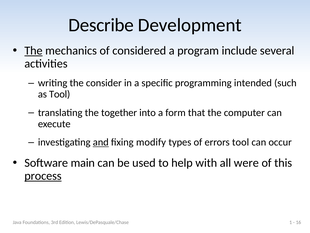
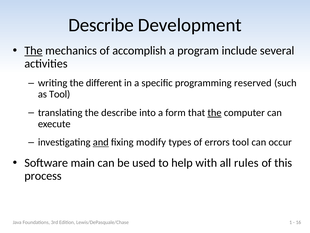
considered: considered -> accomplish (139, 51)
consider: consider -> different (104, 83)
intended: intended -> reserved (253, 83)
the together: together -> describe (119, 112)
the underline: none -> present (215, 112)
were: were -> rules (246, 162)
process underline: present -> none (43, 175)
